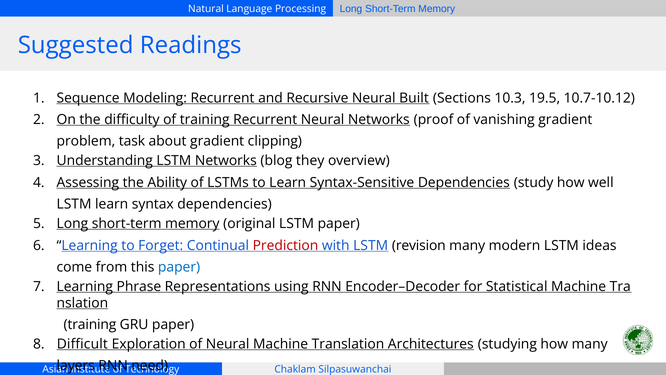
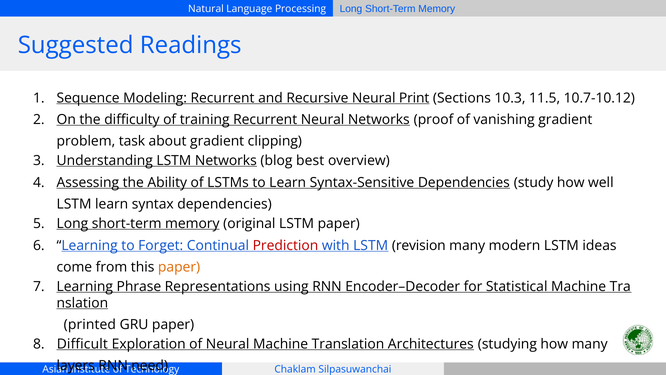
Built: Built -> Print (414, 98)
19.5: 19.5 -> 11.5 (545, 98)
they: they -> best (310, 161)
paper colour: blue -> orange (179, 267)
training: training -> printed (90, 324)
